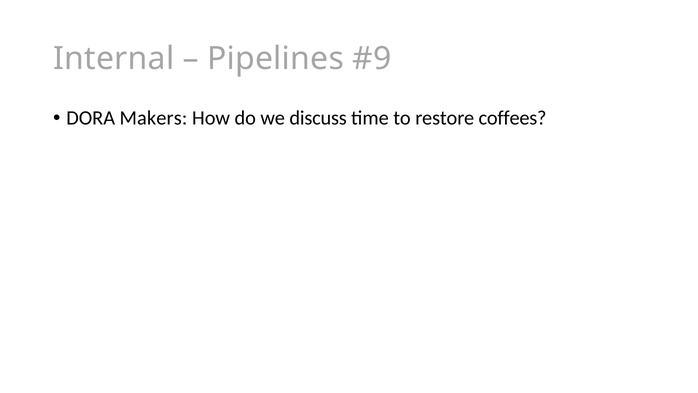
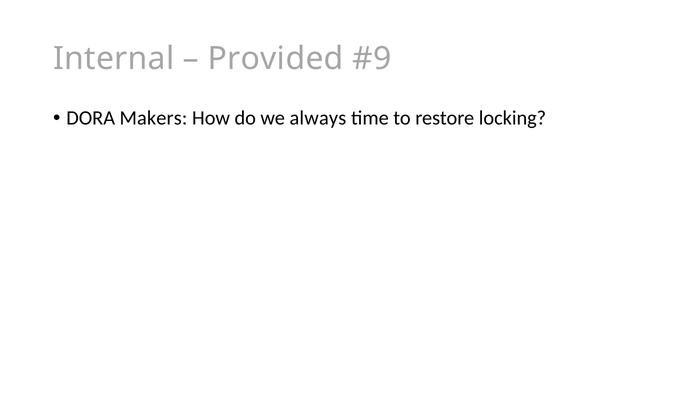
Pipelines: Pipelines -> Provided (276, 59)
discuss: discuss -> always (318, 118)
coffees: coffees -> locking (512, 118)
